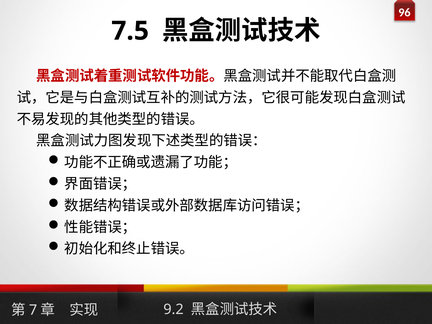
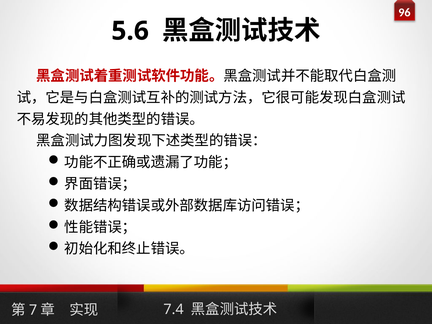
7.5: 7.5 -> 5.6 (130, 31)
9.2: 9.2 -> 7.4 (174, 309)
